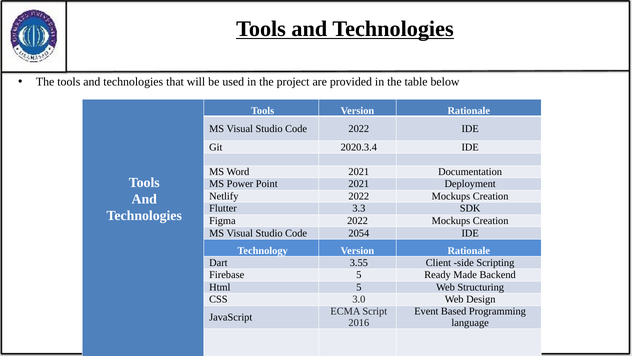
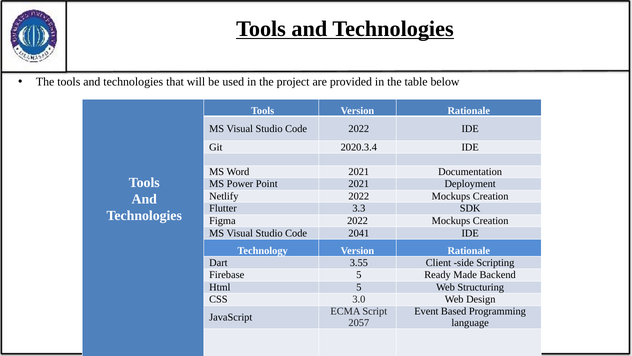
2054: 2054 -> 2041 (359, 233)
2016: 2016 -> 2057 (359, 322)
